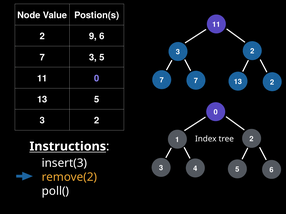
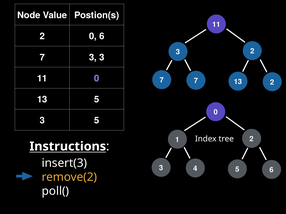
2 9: 9 -> 0 (93, 36)
3 5: 5 -> 3 (102, 58)
2: 2 -> 5 (97, 121)
